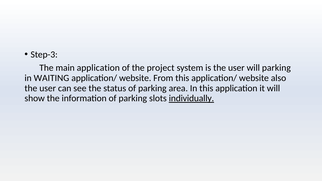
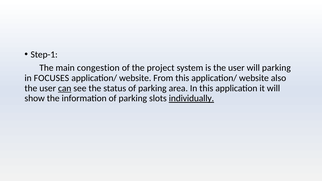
Step-3: Step-3 -> Step-1 (44, 54)
main application: application -> congestion (98, 68)
WAITING: WAITING -> FOCUSES (51, 78)
can underline: none -> present (65, 88)
